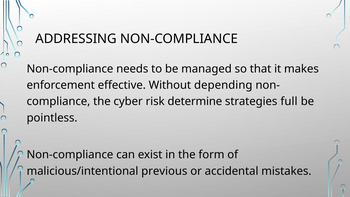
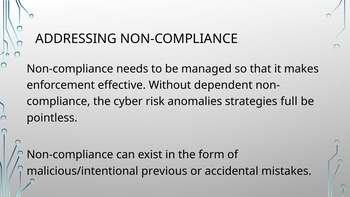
depending: depending -> dependent (223, 85)
determine: determine -> anomalies (195, 101)
